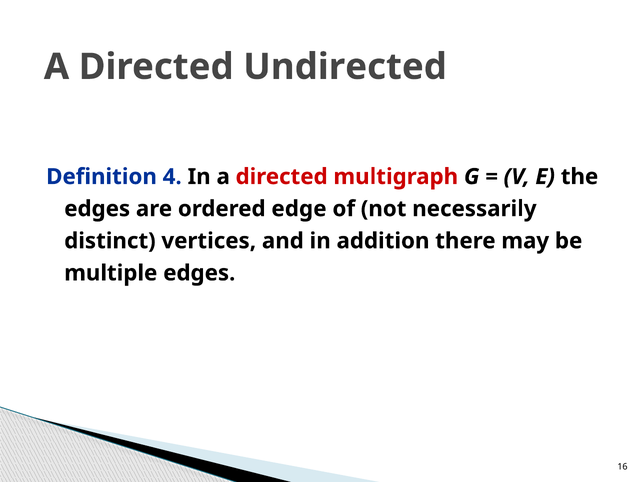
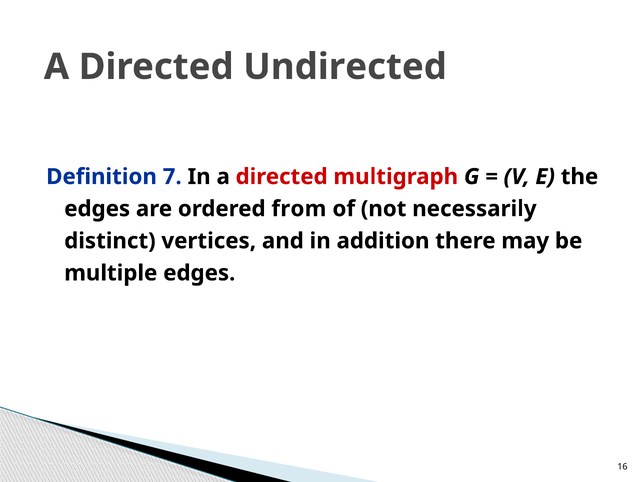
4: 4 -> 7 (172, 177)
edge: edge -> from (299, 209)
